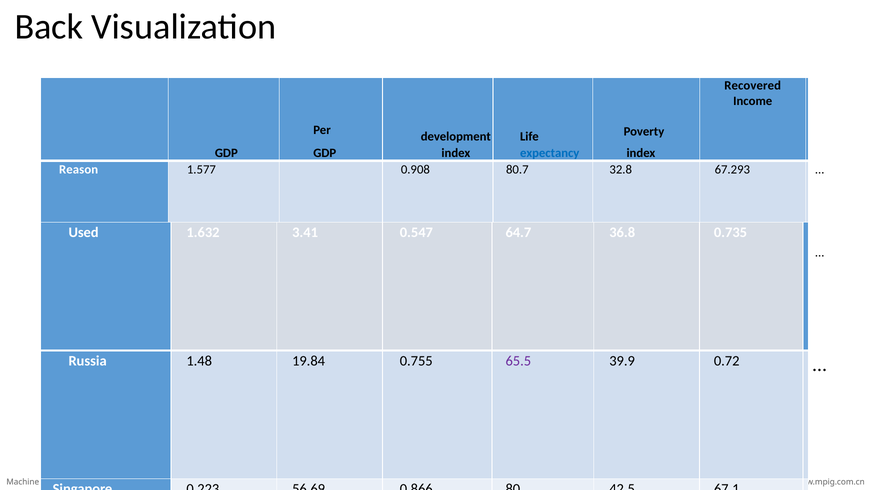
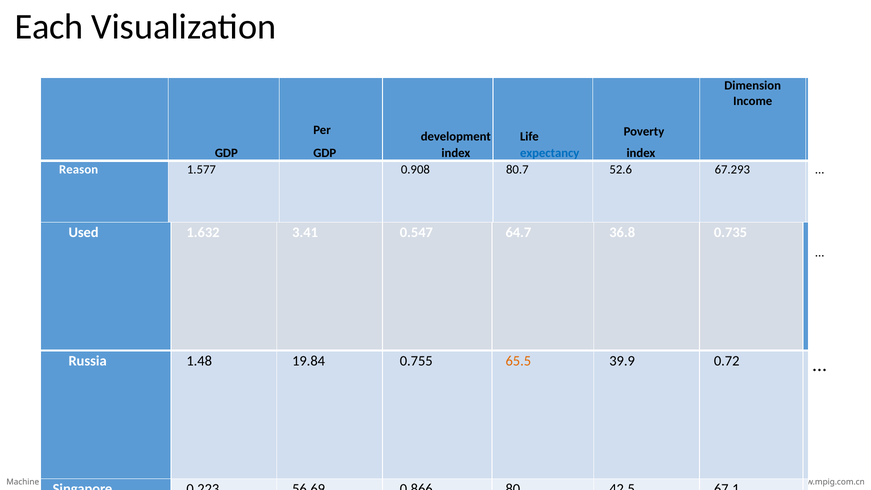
Back: Back -> Each (49, 27)
Recovered: Recovered -> Dimension (753, 86)
32.8: 32.8 -> 52.6 (621, 170)
65.5 colour: purple -> orange (518, 361)
